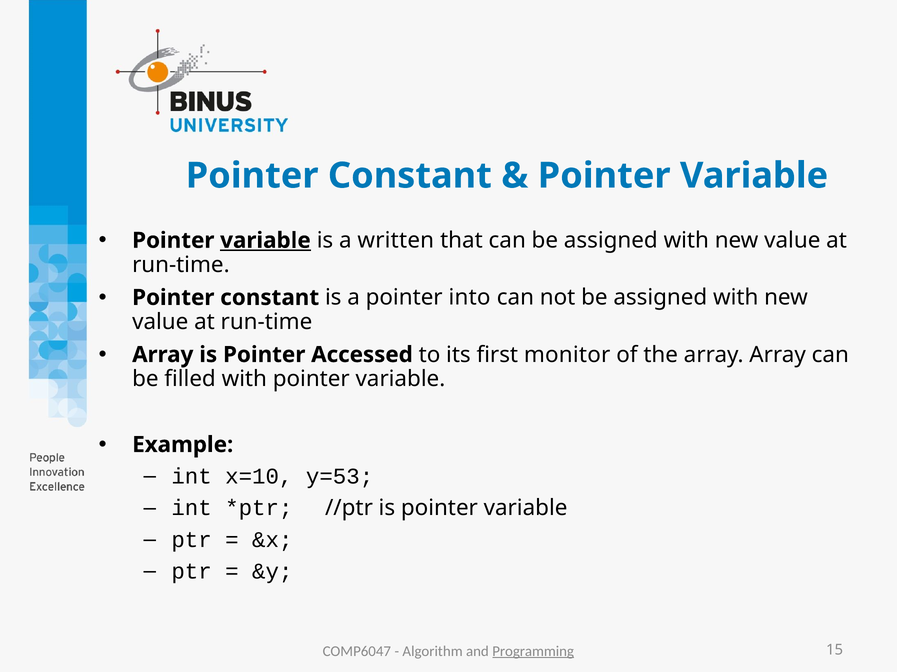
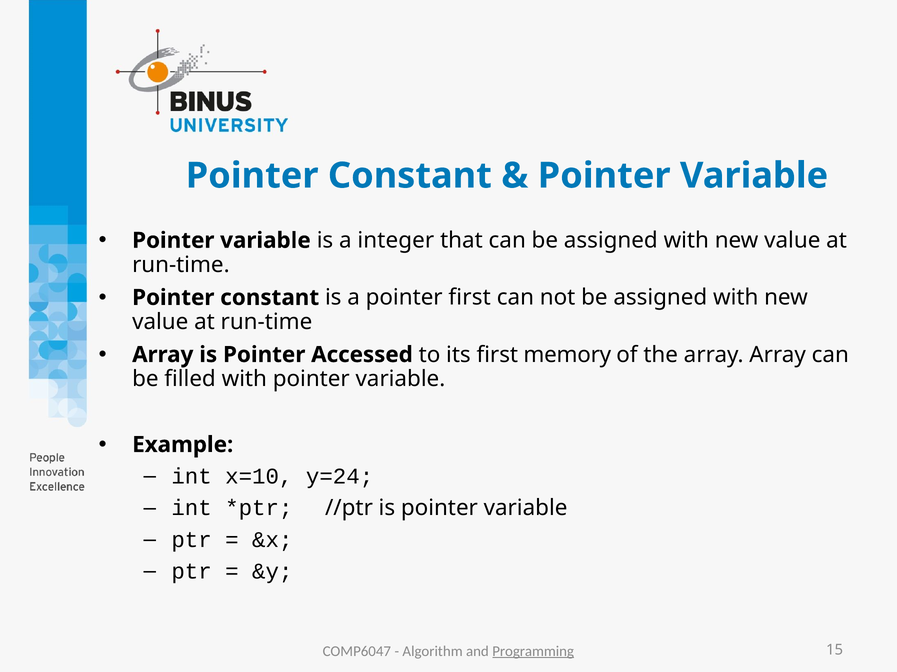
variable underline: present -> none (265, 241)
written: written -> integer (396, 241)
pointer into: into -> first (470, 298)
monitor: monitor -> memory (567, 355)
y=53: y=53 -> y=24 (340, 477)
